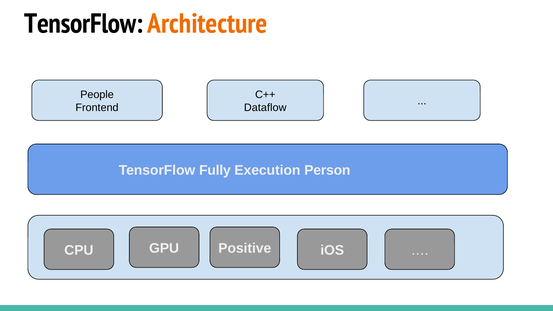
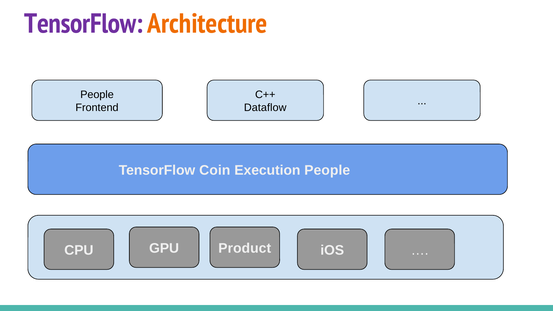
TensorFlow colour: black -> purple (84, 24)
Fully: Fully -> Coin (215, 170)
Execution Person: Person -> People (327, 170)
Positive: Positive -> Product (245, 248)
